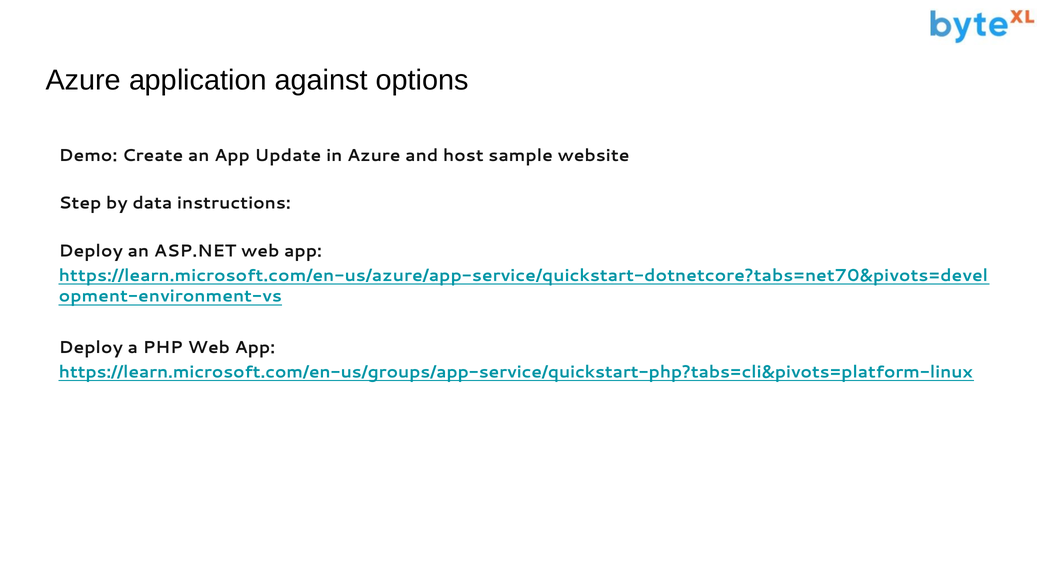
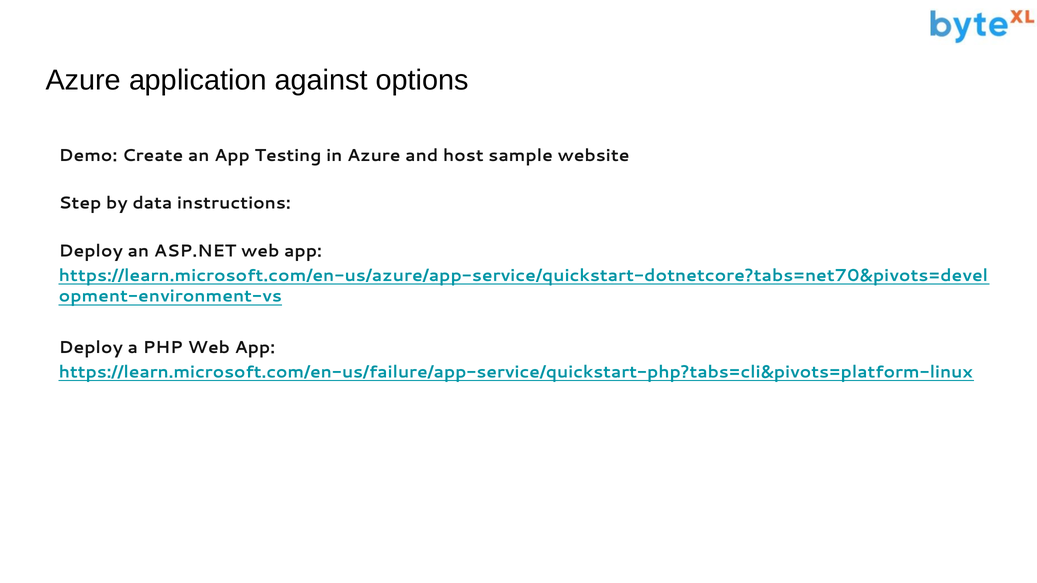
Update: Update -> Testing (288, 156)
https://learn.microsoft.com/en-us/groups/app-service/quickstart-php?tabs=cli&pivots=platform-linux: https://learn.microsoft.com/en-us/groups/app-service/quickstart-php?tabs=cli&pivots=platform-linux -> https://learn.microsoft.com/en-us/failure/app-service/quickstart-php?tabs=cli&pivots=platform-linux (516, 372)
